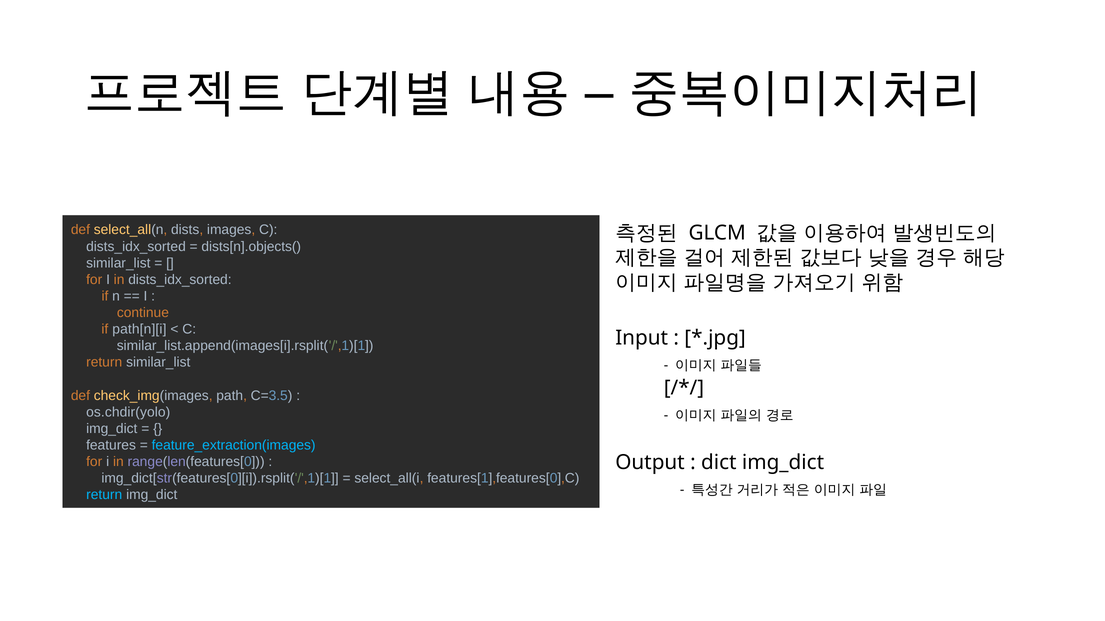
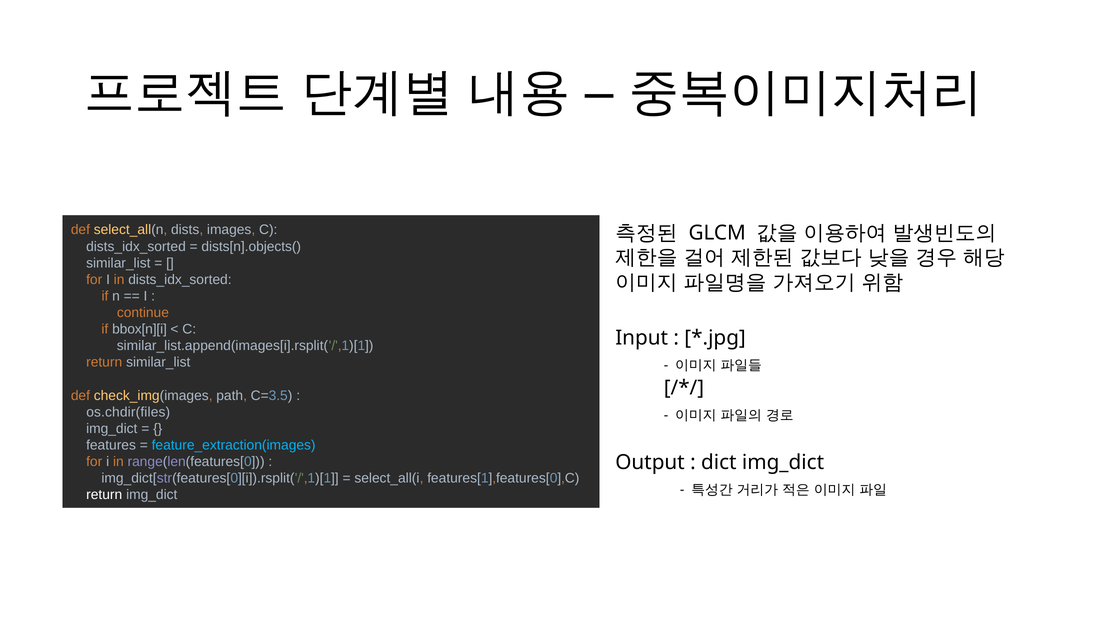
path[n][i: path[n][i -> bbox[n][i (140, 330)
os.chdir(yolo: os.chdir(yolo -> os.chdir(files (128, 412)
return colour: light blue -> white (104, 495)
